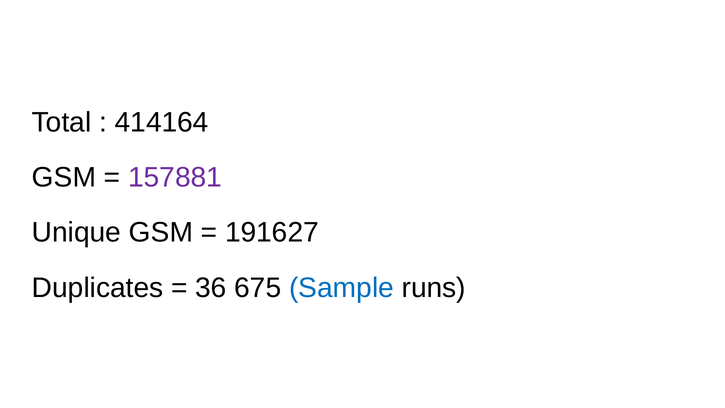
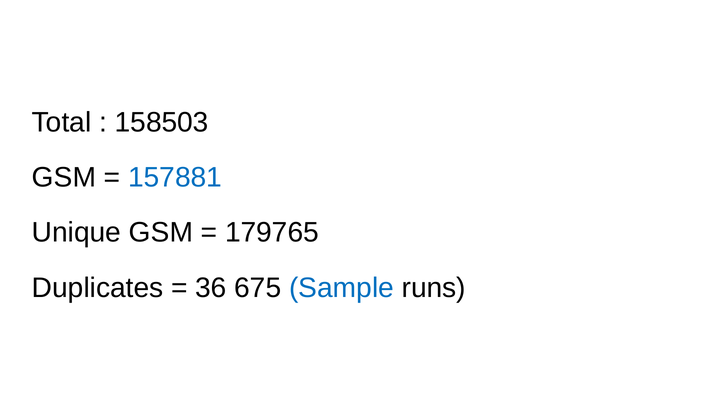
414164: 414164 -> 158503 (162, 123)
157881 colour: purple -> blue (175, 178)
191627: 191627 -> 179765 (272, 233)
